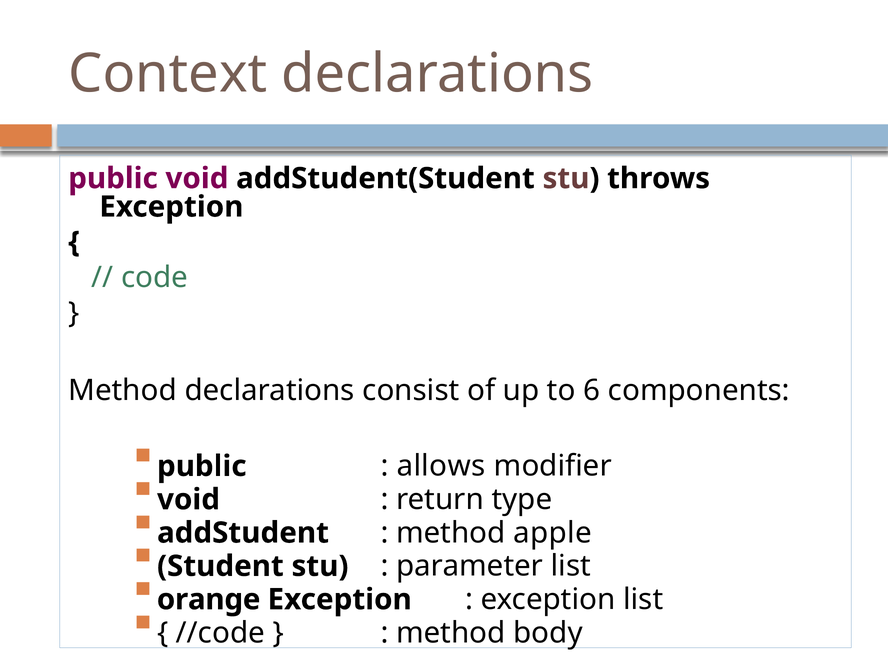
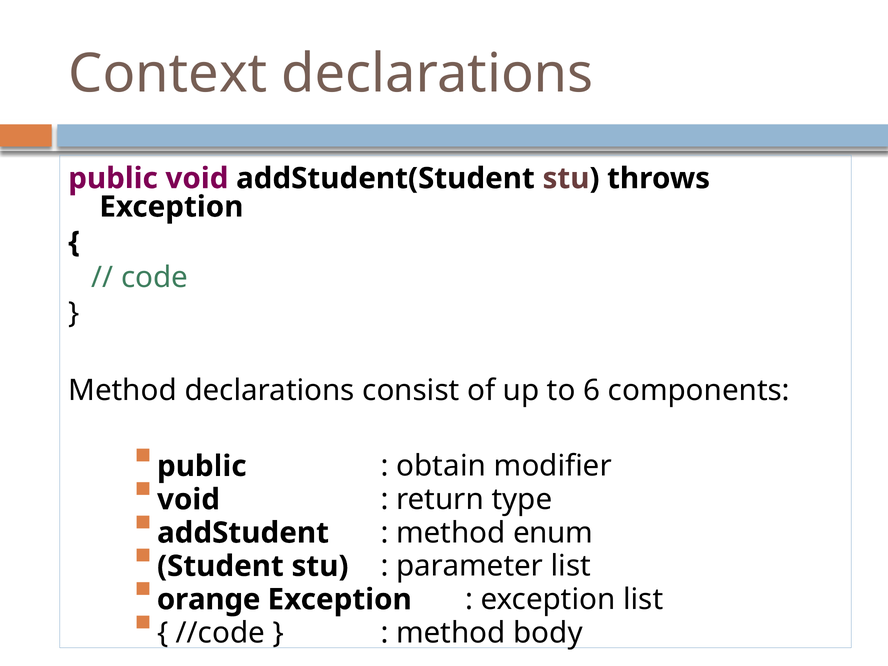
allows: allows -> obtain (441, 466)
apple: apple -> enum (553, 533)
